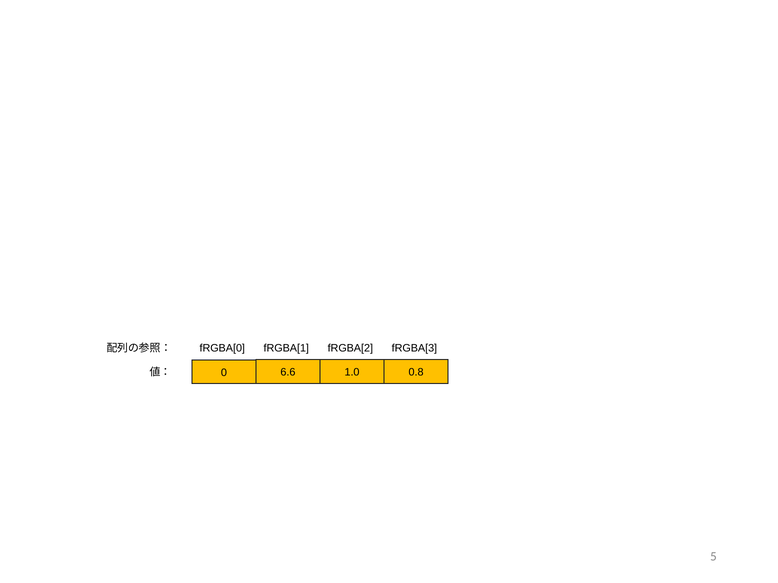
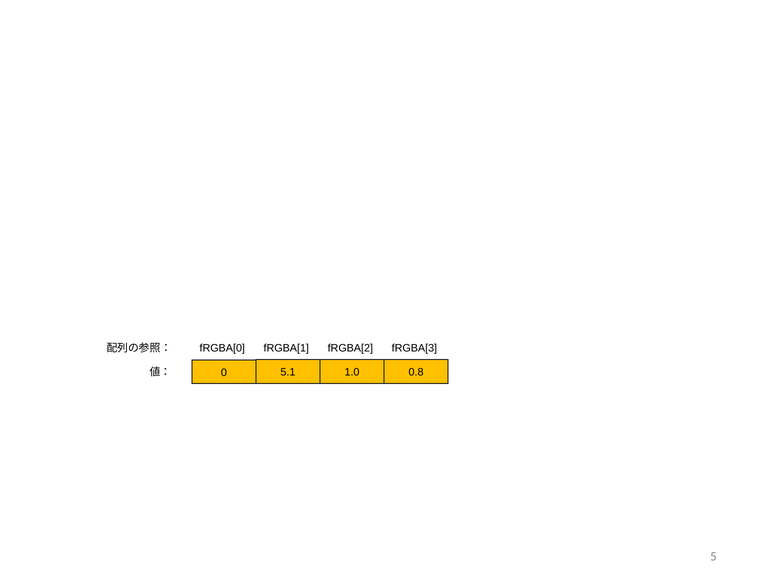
6.6: 6.6 -> 5.1 (288, 373)
